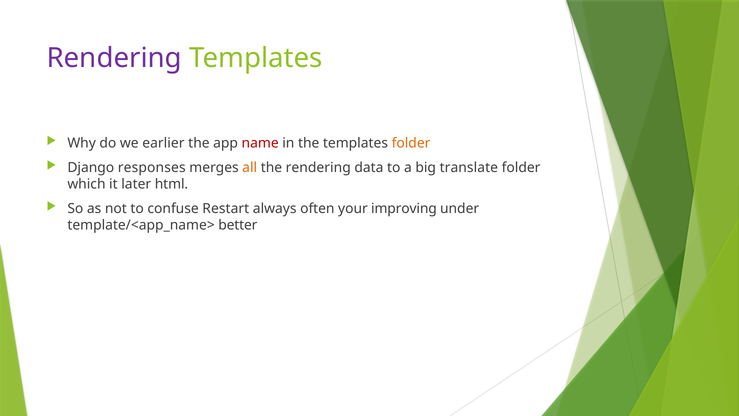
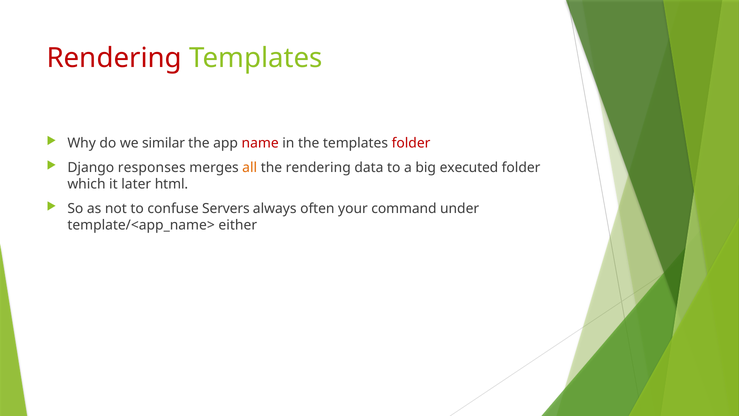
Rendering colour: purple -> red (114, 58)
earlier: earlier -> similar (164, 143)
folder colour: orange -> red (411, 143)
translate: translate -> executed (469, 167)
Restart: Restart -> Servers (226, 208)
improving: improving -> command (404, 208)
better: better -> either (238, 225)
